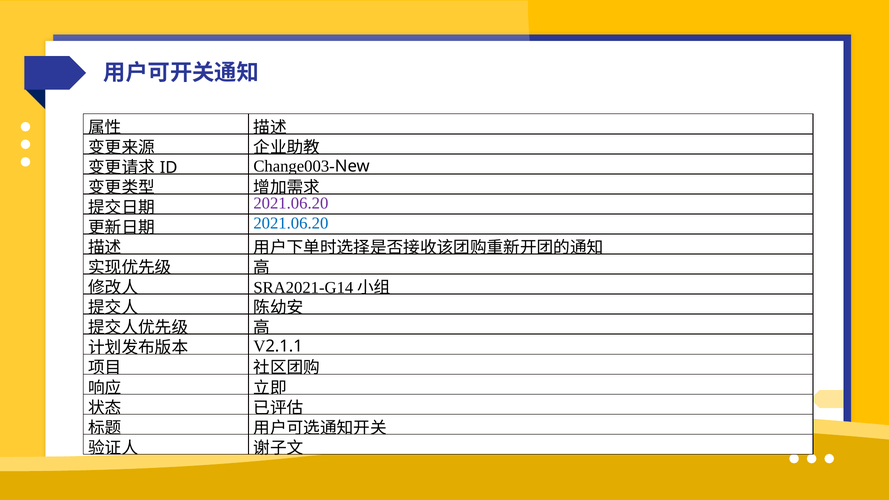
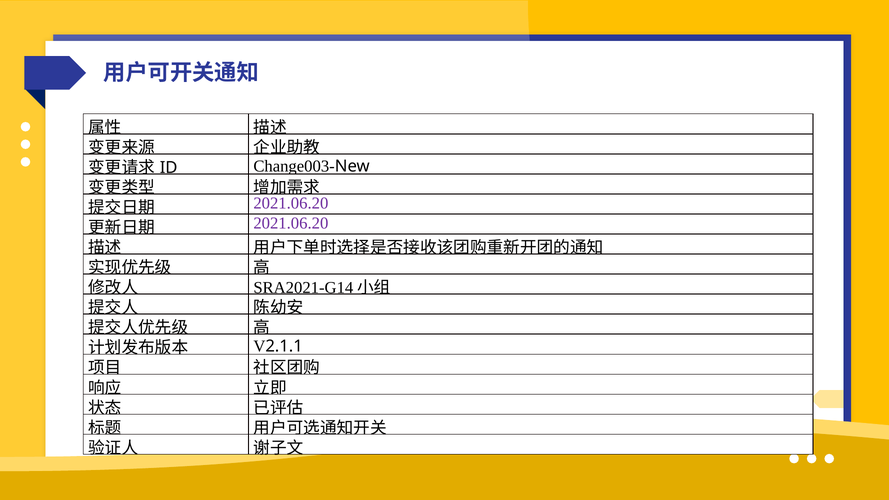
2021.06.20 colour: blue -> purple (291, 223)
